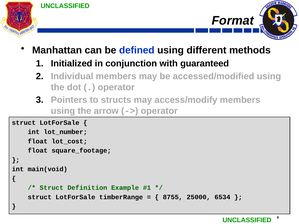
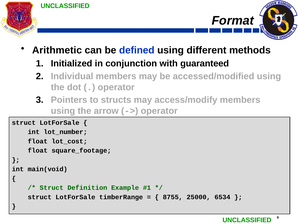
Manhattan: Manhattan -> Arithmetic (57, 50)
